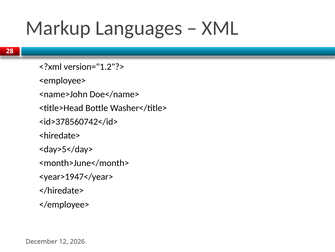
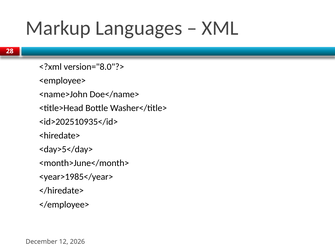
version="1.2"?>: version="1.2"?> -> version="8.0"?> (94, 67)
<id>378560742</id>: <id>378560742</id> -> <id>202510935</id> (78, 121)
<year>1947</year>: <year>1947</year> -> <year>1985</year> (76, 176)
